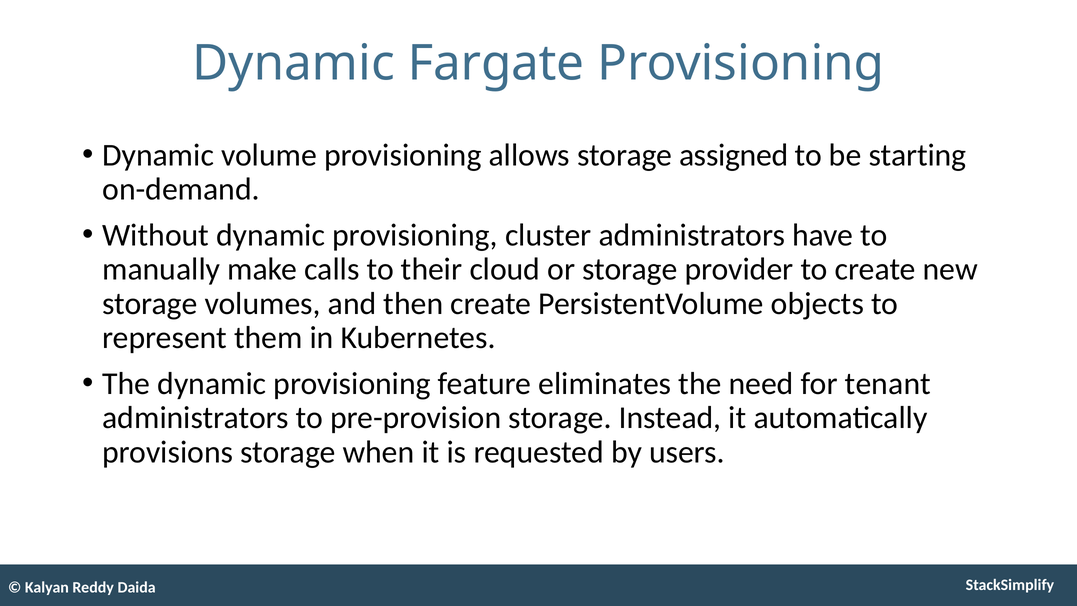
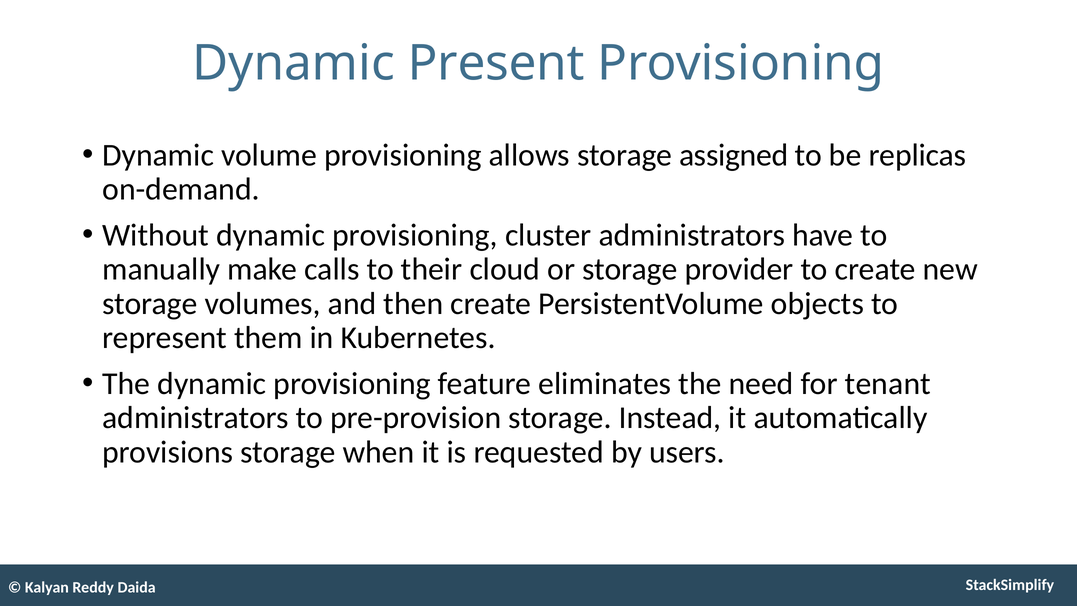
Fargate: Fargate -> Present (496, 64)
starting: starting -> replicas (917, 155)
